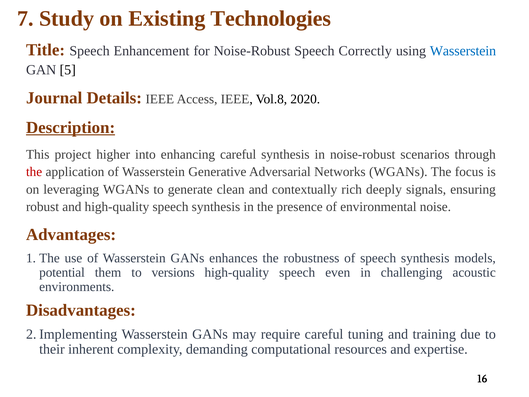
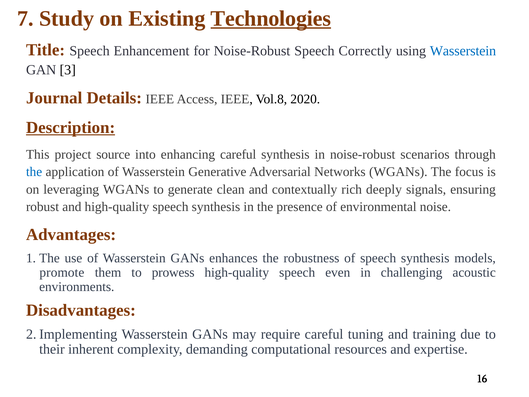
Technologies underline: none -> present (271, 19)
5: 5 -> 3 (68, 70)
higher: higher -> source (113, 154)
the colour: red -> blue (34, 172)
potential: potential -> promote (62, 272)
versions: versions -> prowess (173, 272)
